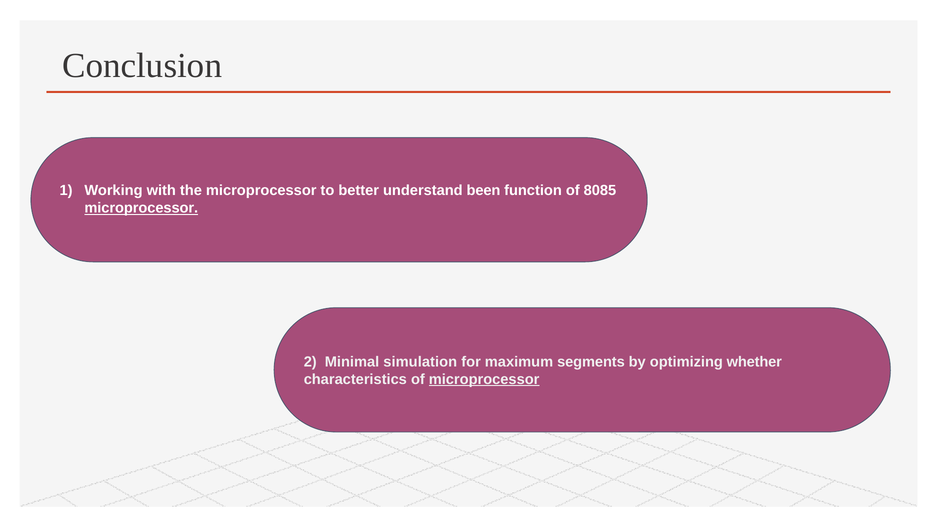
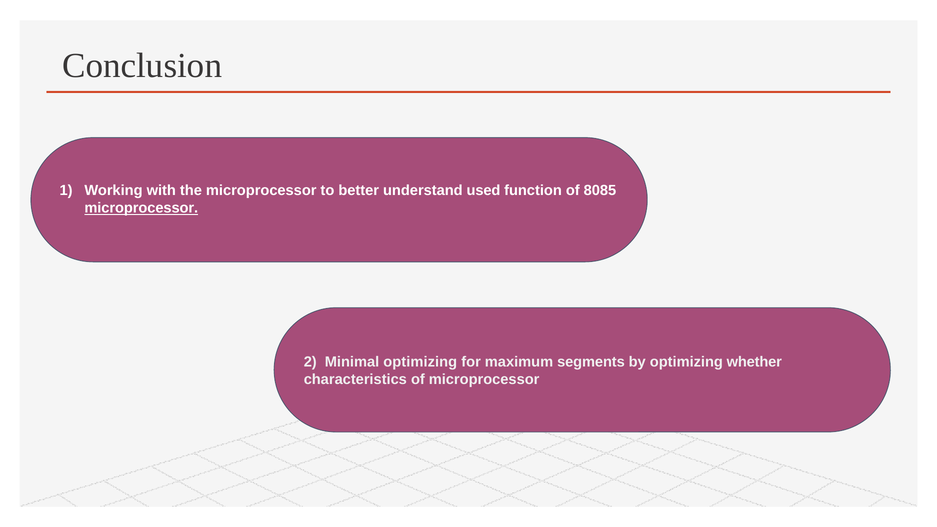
been: been -> used (483, 191)
Minimal simulation: simulation -> optimizing (420, 362)
microprocessor underline: present -> none (484, 379)
